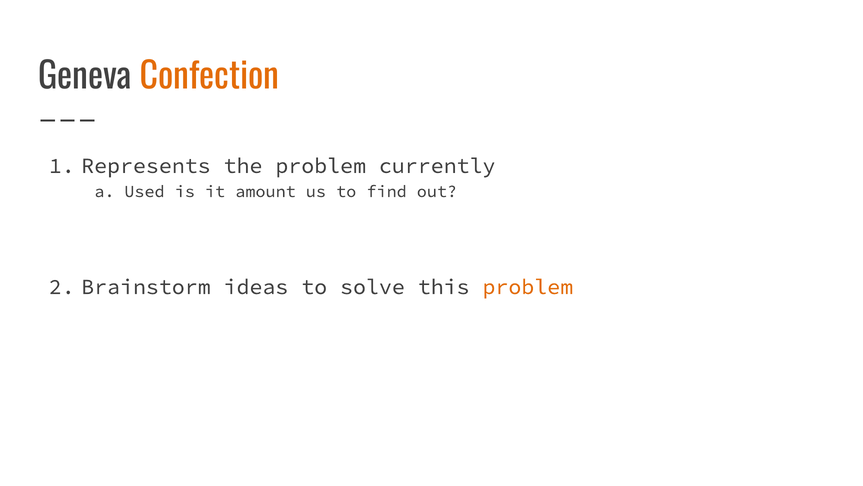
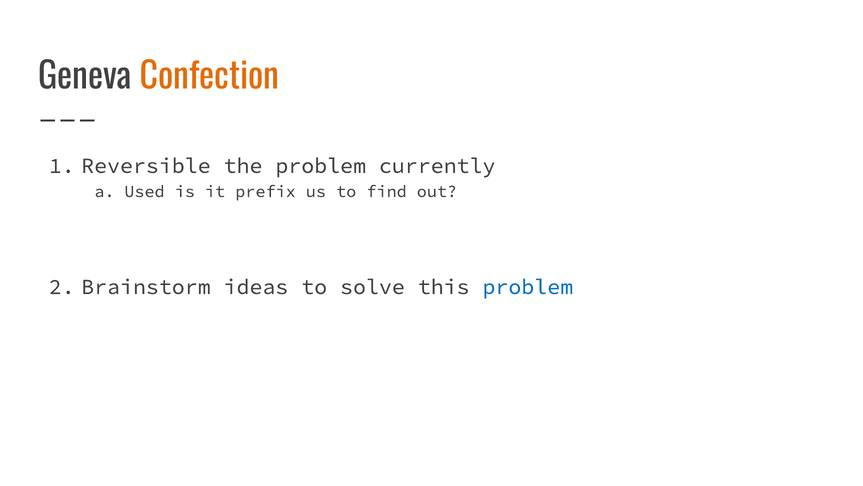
Represents: Represents -> Reversible (146, 166)
amount: amount -> prefix (266, 191)
problem colour: orange -> blue (528, 287)
